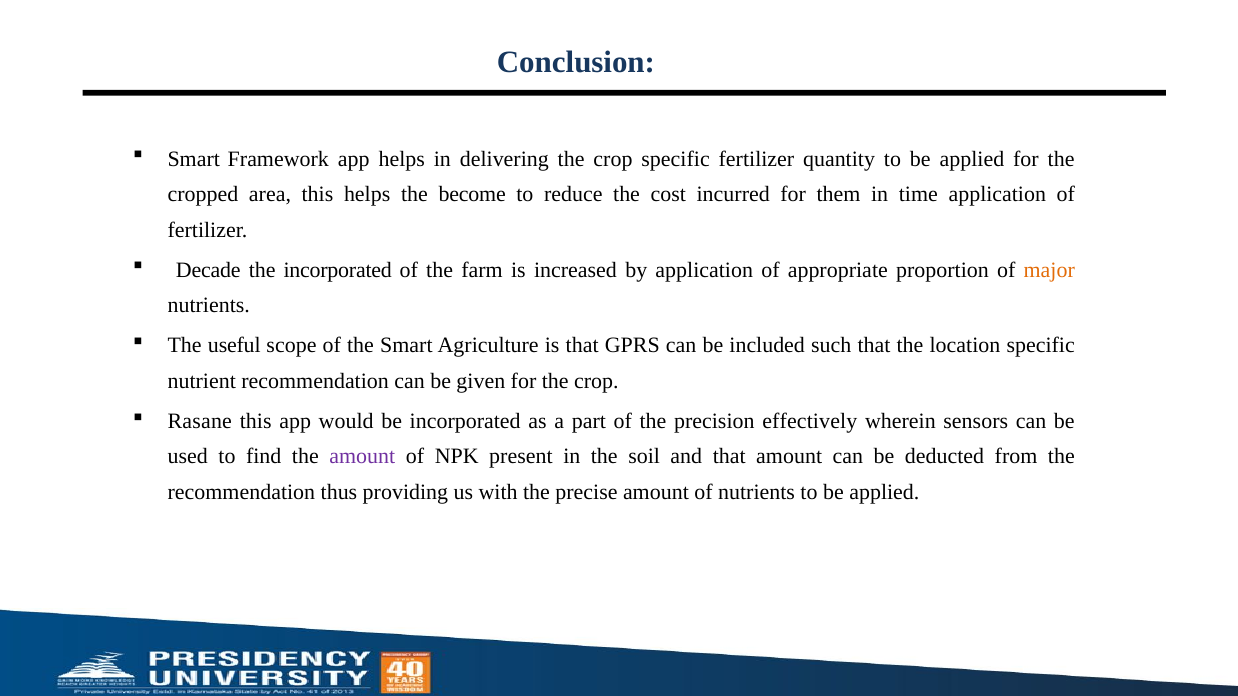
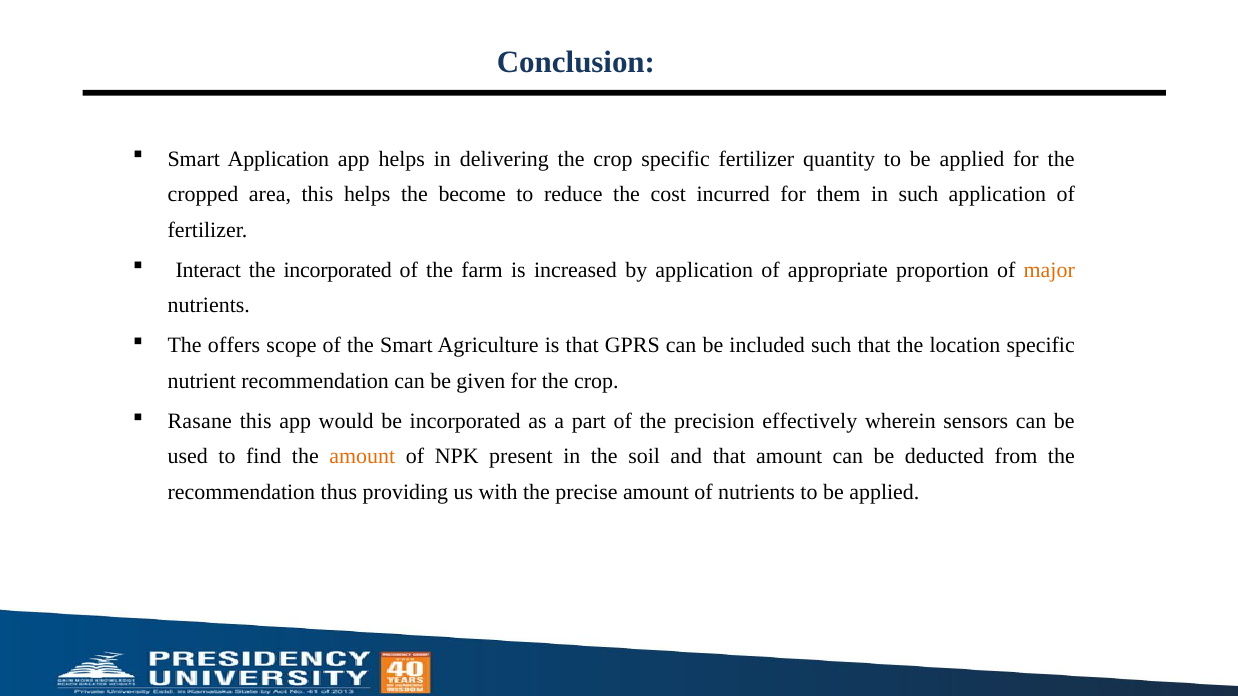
Smart Framework: Framework -> Application (278, 159)
in time: time -> such (919, 194)
Decade: Decade -> Interact (208, 270)
useful: useful -> offers (234, 346)
amount colour: purple -> orange (362, 457)
